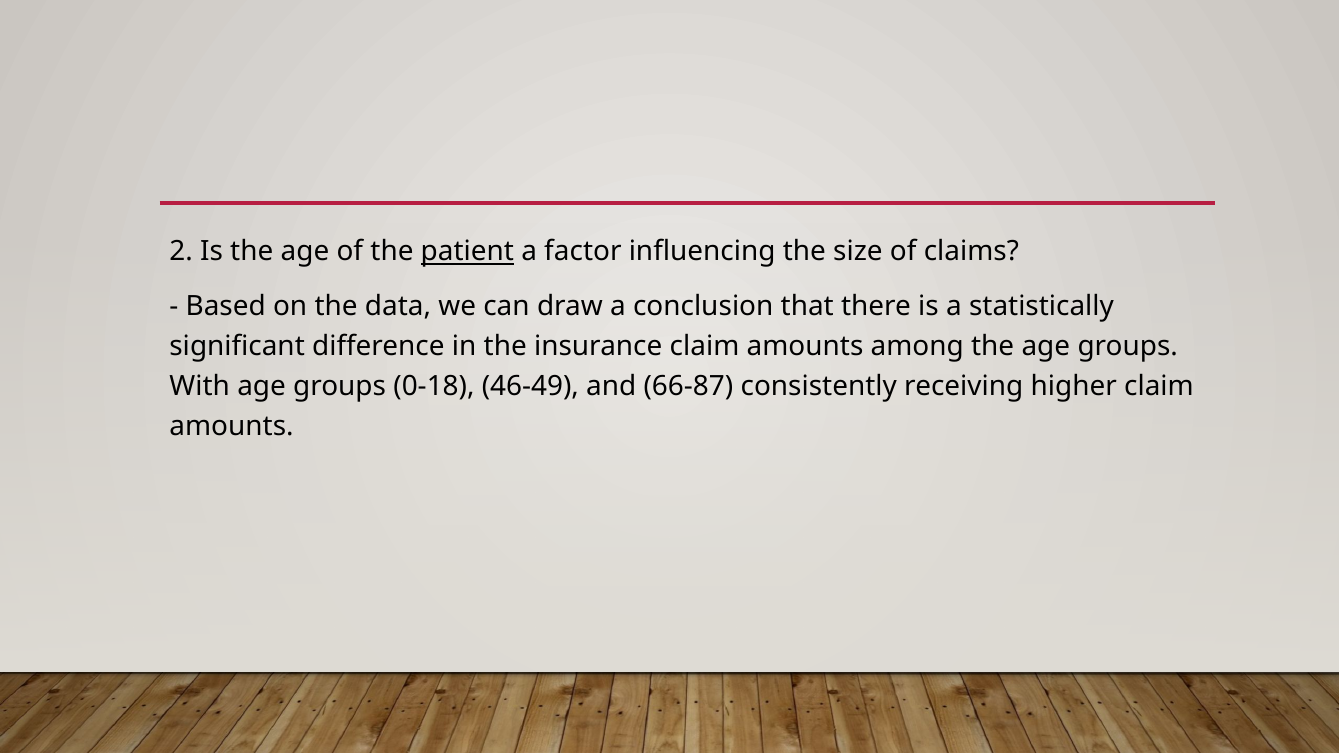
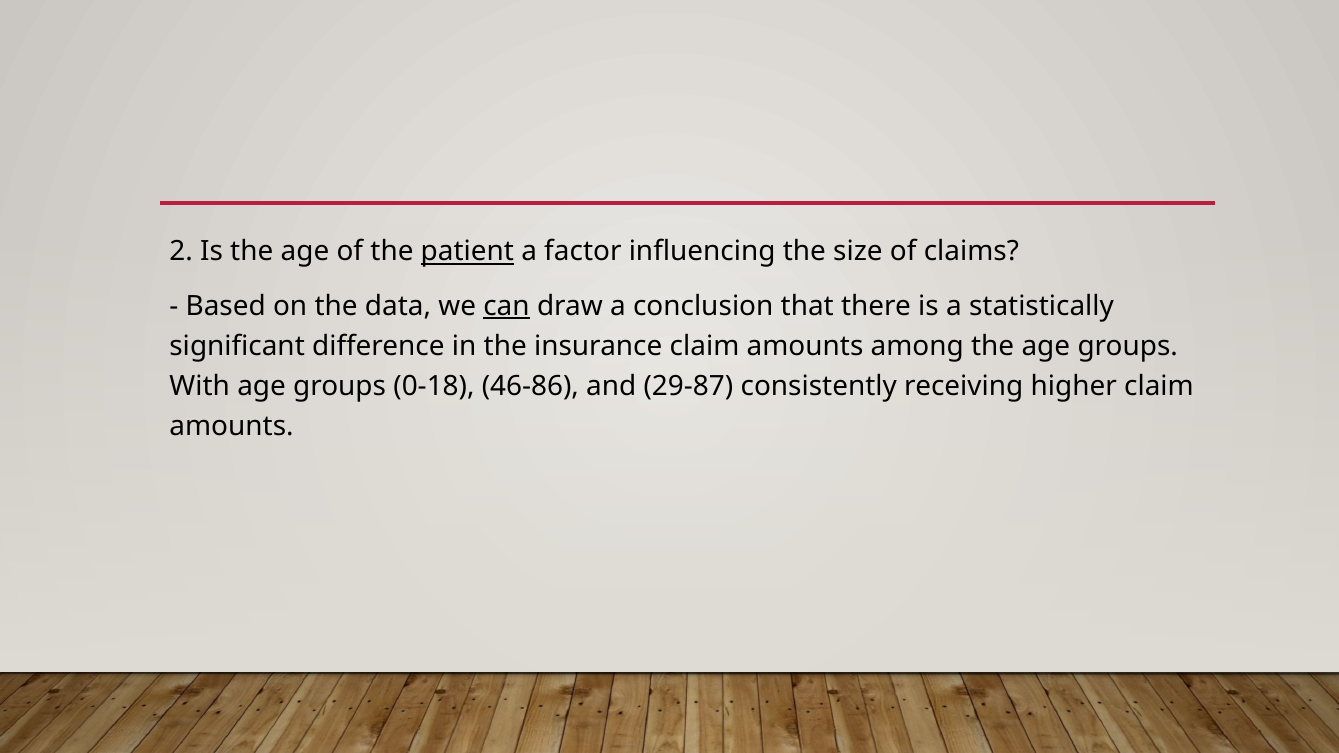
can underline: none -> present (506, 306)
46-49: 46-49 -> 46-86 (530, 386)
66-87: 66-87 -> 29-87 (688, 386)
